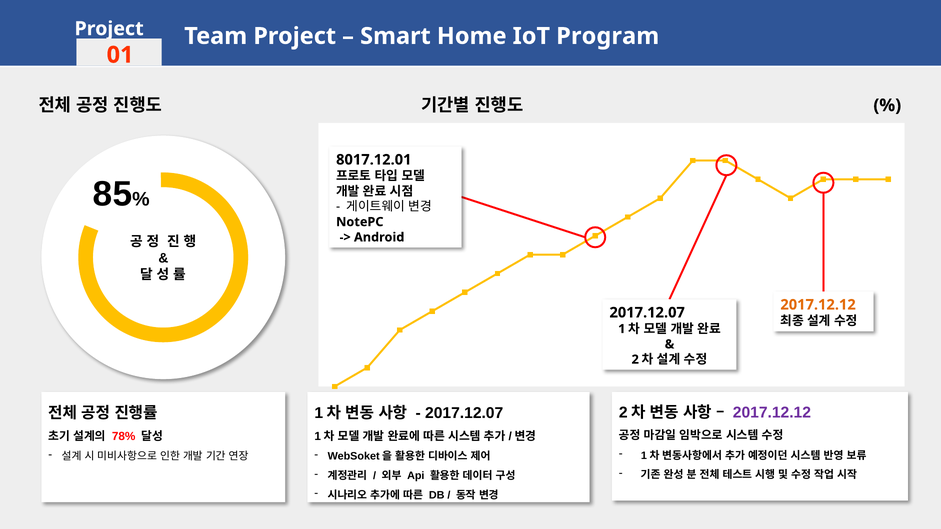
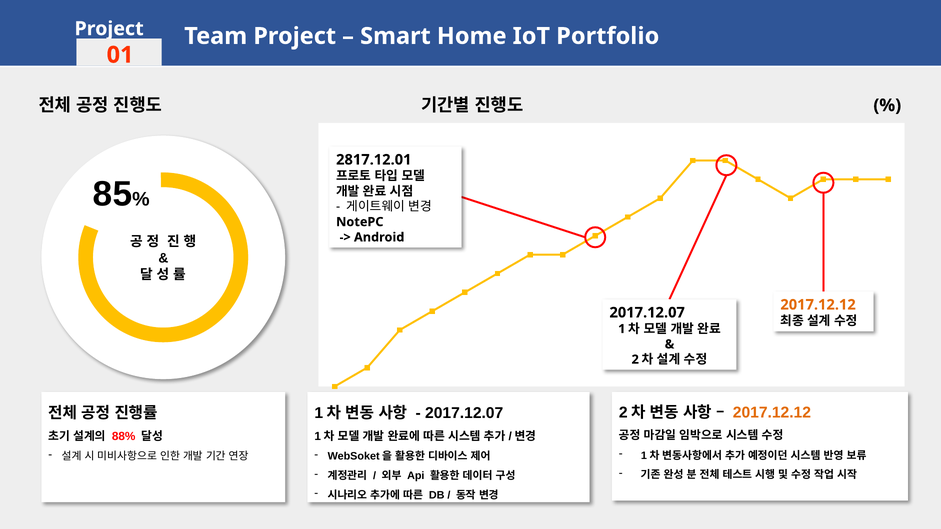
Program: Program -> Portfolio (608, 36)
8017.12.01: 8017.12.01 -> 2817.12.01 (374, 160)
2017.12.12 colour: purple -> orange (772, 413)
78%: 78% -> 88% (124, 437)
